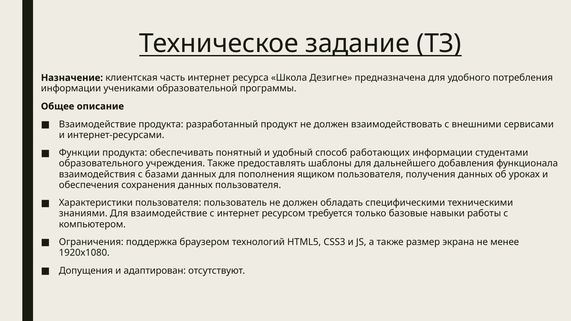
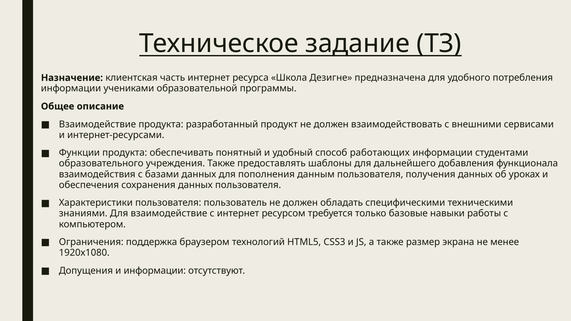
ящиком: ящиком -> данным (316, 174)
и адаптирован: адаптирован -> информации (155, 271)
